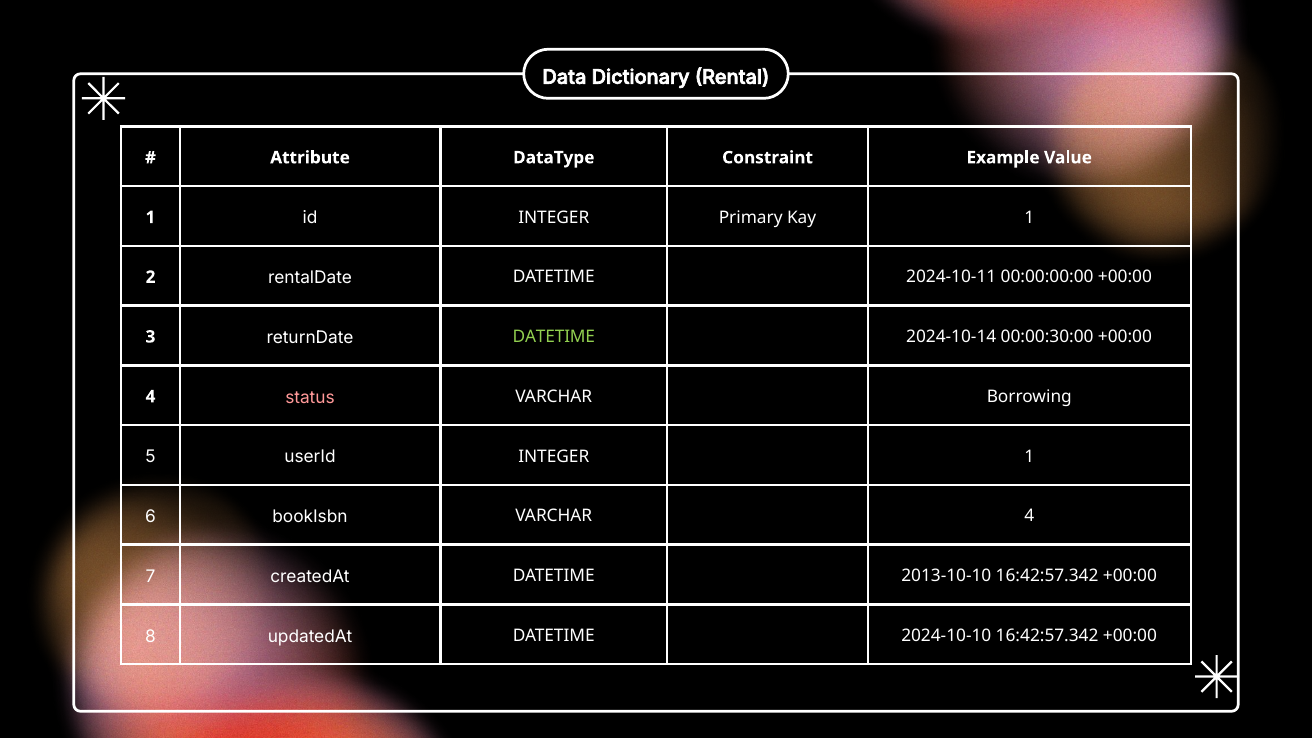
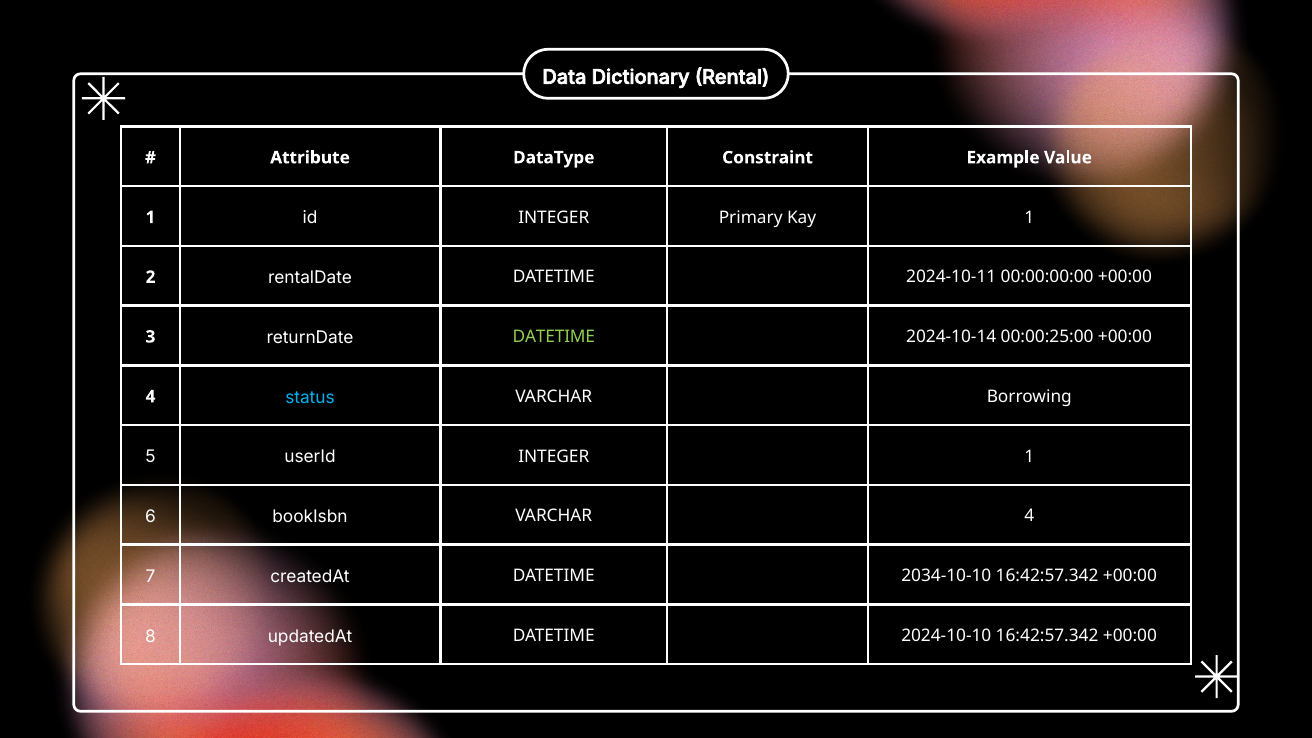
00:00:30:00: 00:00:30:00 -> 00:00:25:00 (1047, 337)
status colour: pink -> light blue (310, 397)
2013-10-10: 2013-10-10 -> 2034-10-10 (946, 576)
